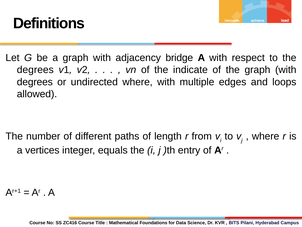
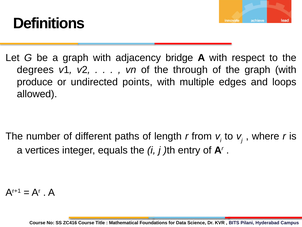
indicate: indicate -> through (190, 70)
degrees: degrees -> produce (35, 82)
undirected where: where -> points (137, 82)
